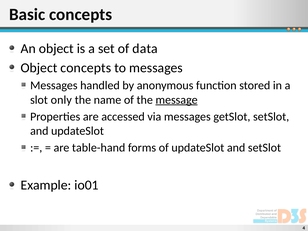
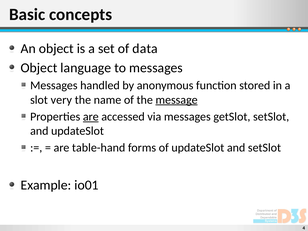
Object concepts: concepts -> language (86, 68)
only: only -> very (61, 100)
are underline: none -> present (91, 117)
